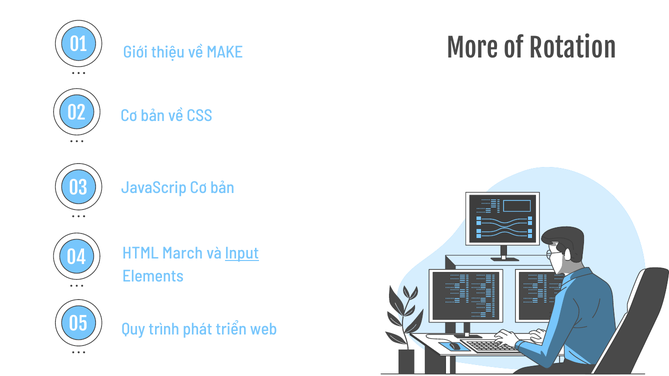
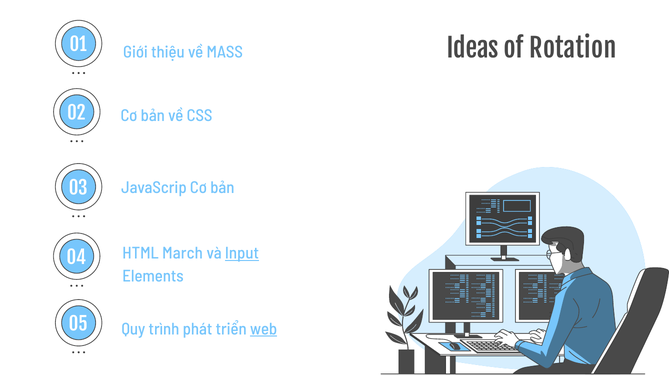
More: More -> Ideas (473, 49)
MAKE: MAKE -> MASS (225, 52)
web underline: none -> present (264, 329)
